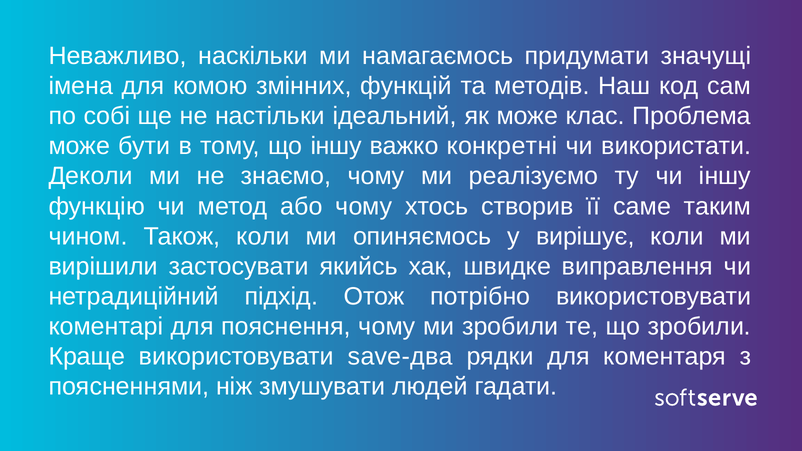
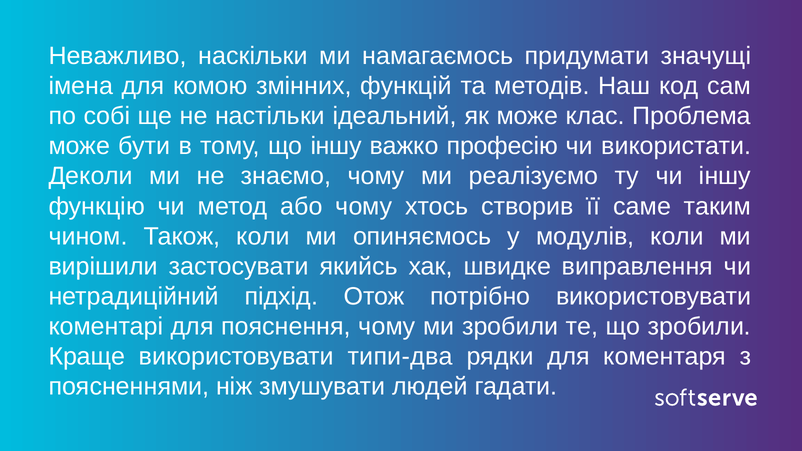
конкретні: конкретні -> професію (502, 146)
вирішує: вирішує -> модулів (585, 236)
save-два: save-два -> типи-два (400, 357)
